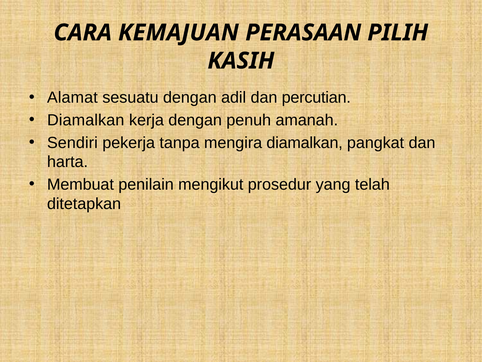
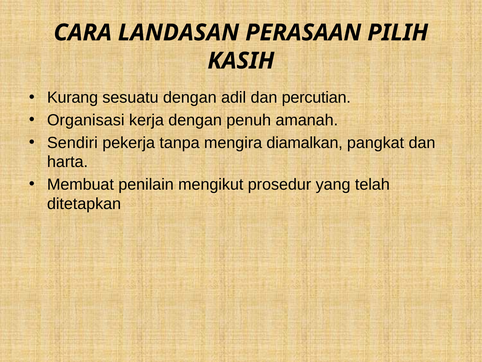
KEMAJUAN: KEMAJUAN -> LANDASAN (179, 33)
Alamat: Alamat -> Kurang (73, 98)
Diamalkan: Diamalkan -> Organisasi (86, 120)
